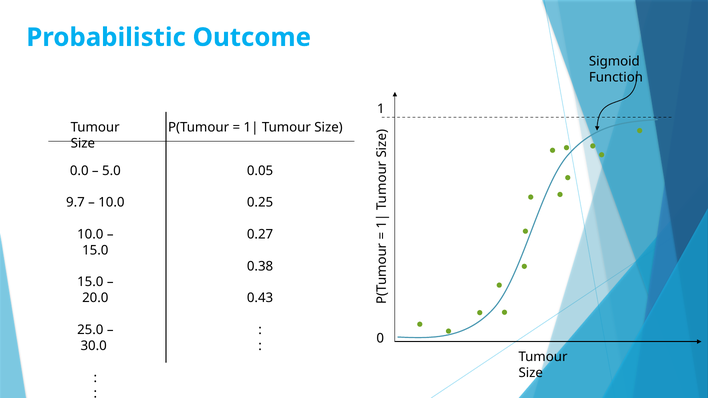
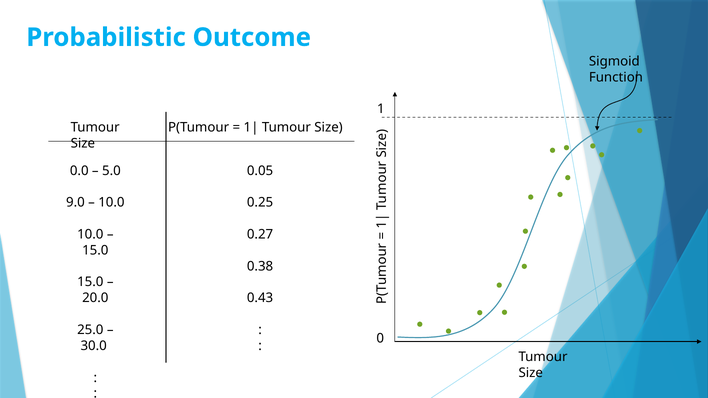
9.7: 9.7 -> 9.0 (75, 203)
